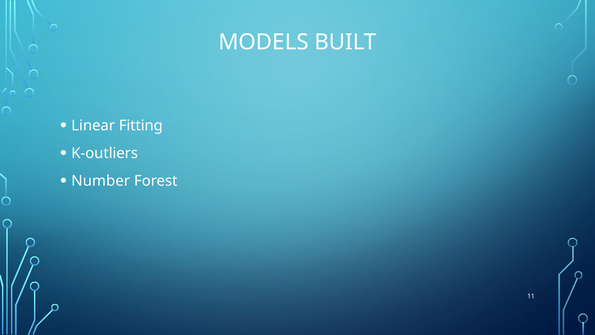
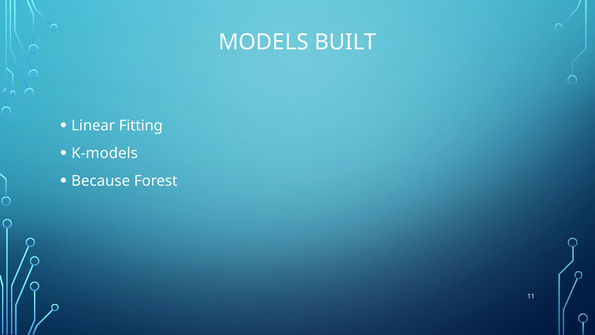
K-outliers: K-outliers -> K-models (105, 153)
Number: Number -> Because (101, 181)
